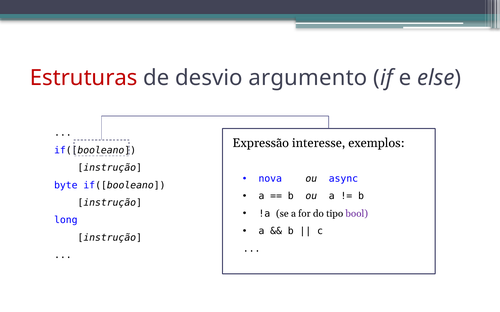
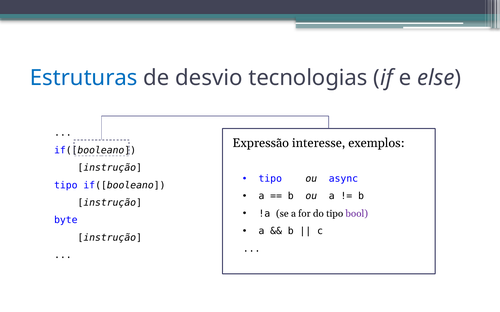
Estruturas colour: red -> blue (84, 78)
argumento: argumento -> tecnologias (308, 78)
nova: nova -> tipo (270, 179)
byte: byte -> tipo (66, 185)
long: long -> byte (66, 220)
